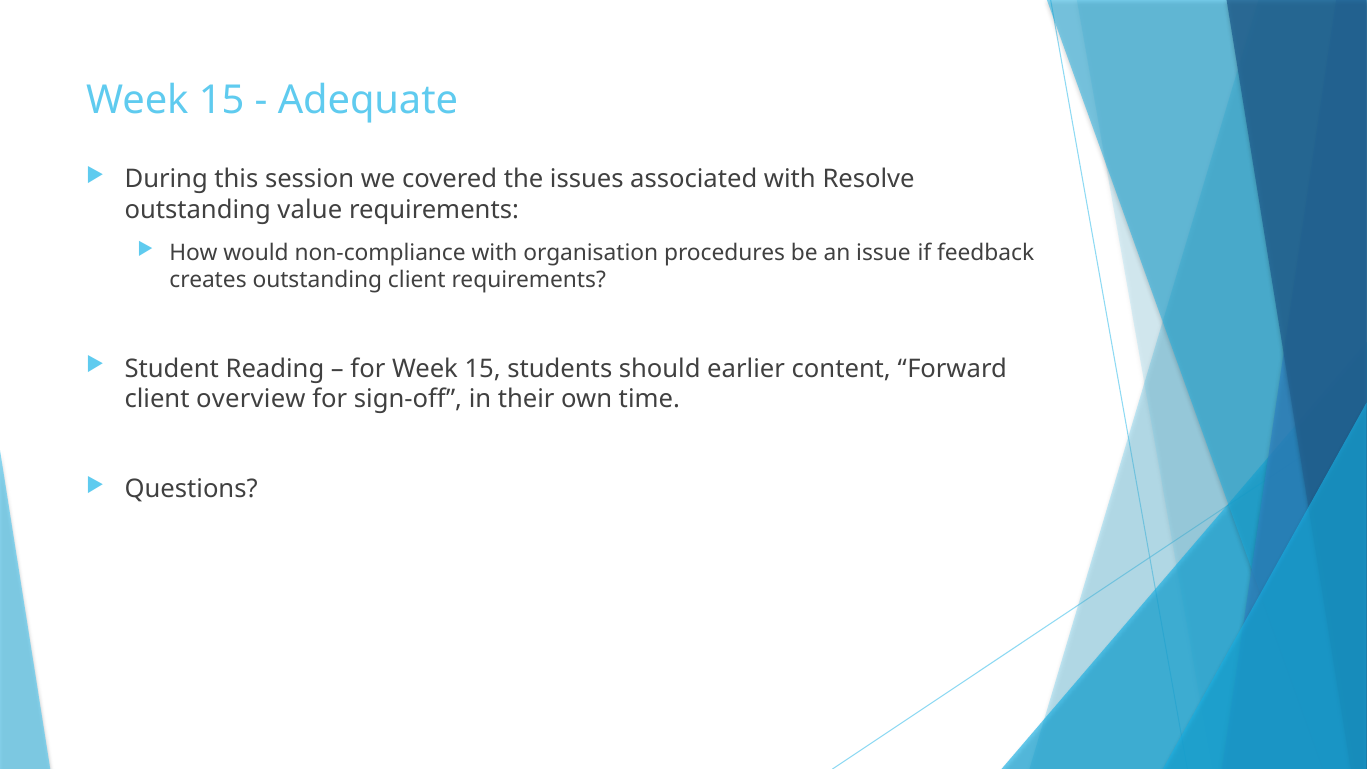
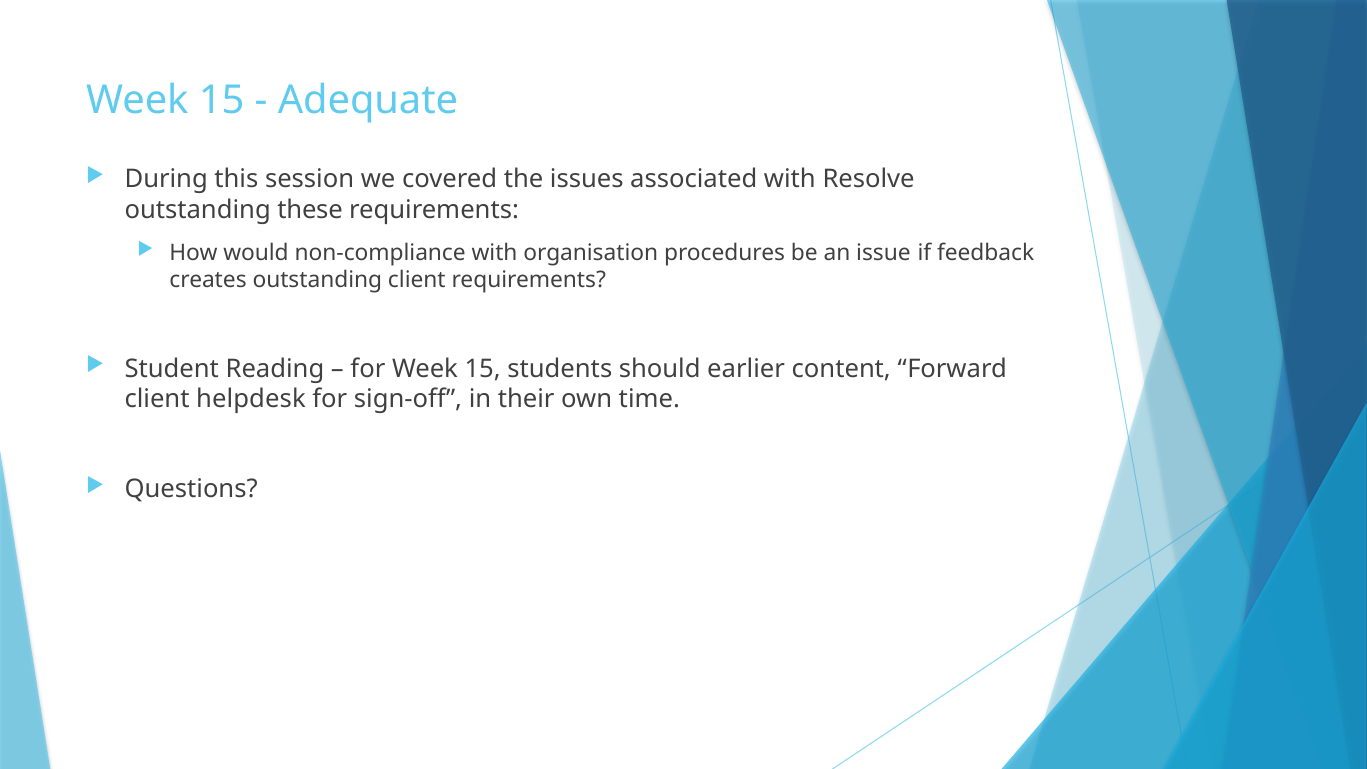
value: value -> these (310, 210)
overview: overview -> helpdesk (251, 399)
